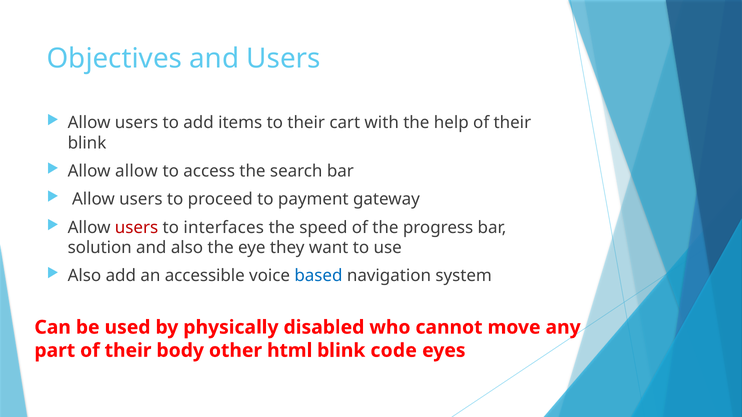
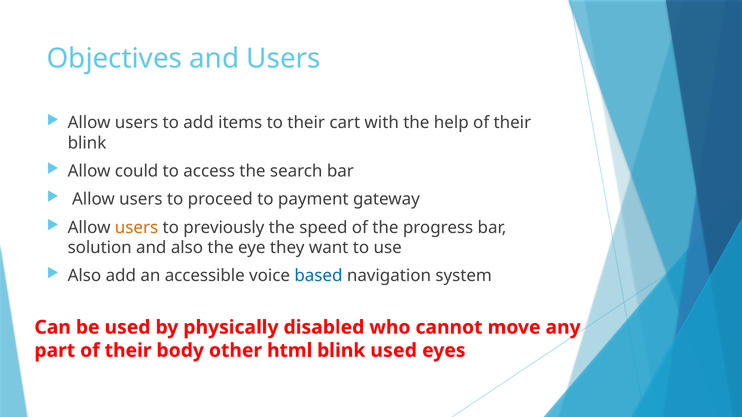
Allow allow: allow -> could (137, 171)
users colour: red -> orange (137, 228)
interfaces: interfaces -> previously (224, 228)
blink code: code -> used (394, 351)
